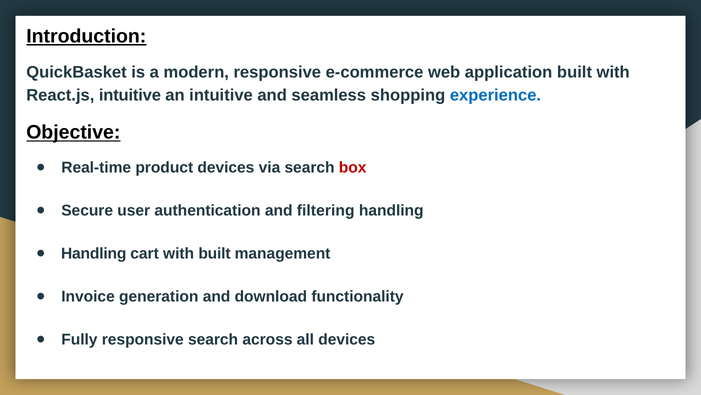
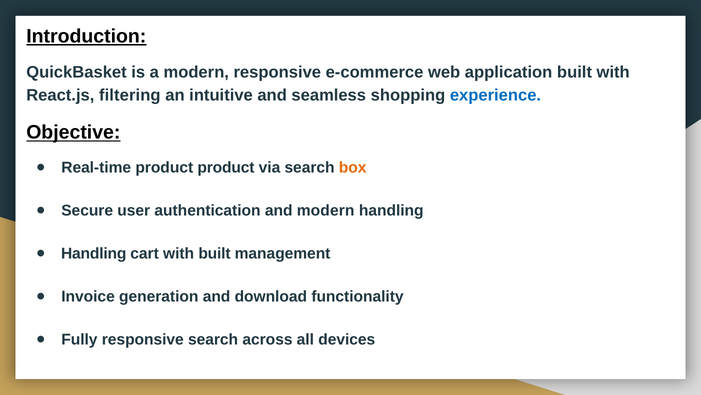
React.js intuitive: intuitive -> filtering (130, 95)
product devices: devices -> product (226, 167)
box colour: red -> orange (353, 167)
and filtering: filtering -> modern (326, 210)
